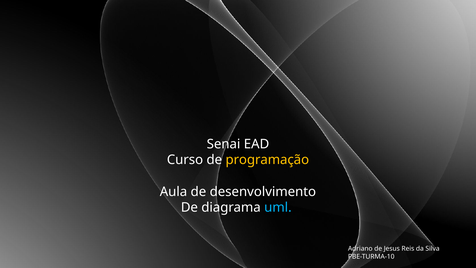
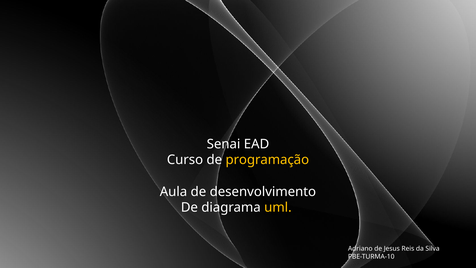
uml colour: light blue -> yellow (278, 207)
